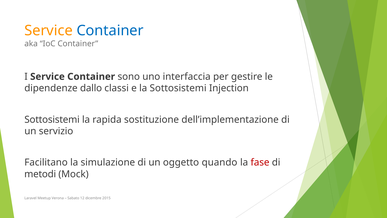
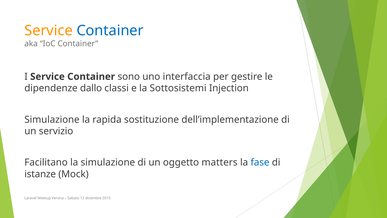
Sottosistemi: Sottosistemi -> Simulazione (52, 119)
quando: quando -> matters (220, 162)
fase colour: red -> blue (260, 162)
metodi: metodi -> istanze (40, 174)
